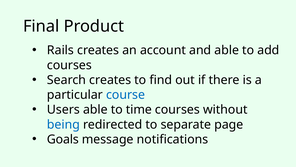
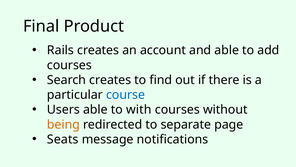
time: time -> with (139, 109)
being colour: blue -> orange (63, 124)
Goals: Goals -> Seats (63, 139)
